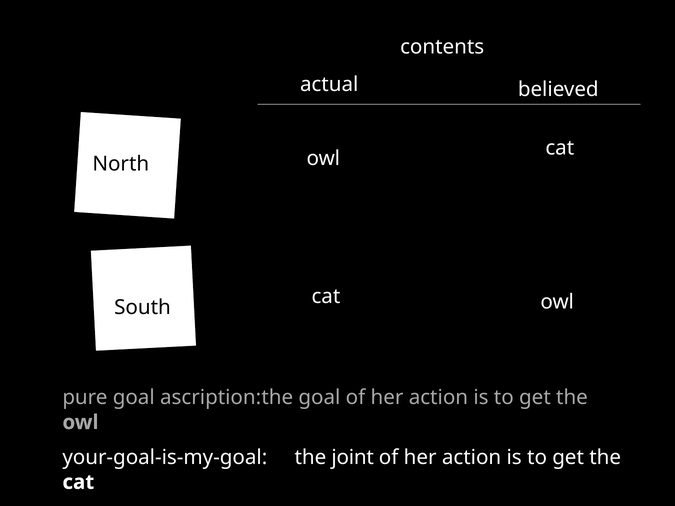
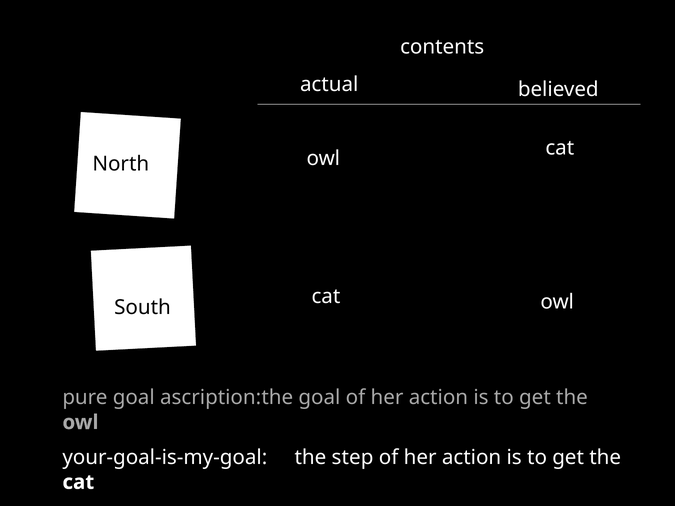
joint: joint -> step (352, 458)
